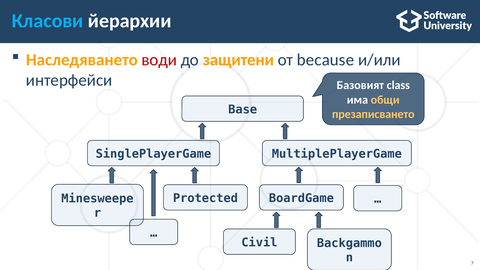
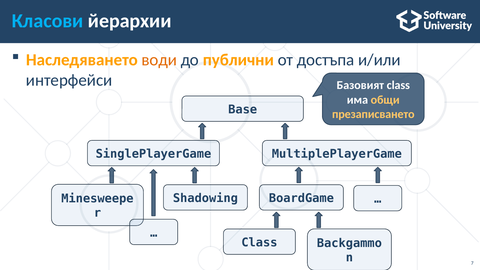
води colour: red -> orange (159, 60)
защитени: защитени -> публични (238, 60)
because: because -> достъпа (326, 60)
Protected: Protected -> Shadowing (205, 198)
Civil: Civil -> Class (259, 242)
